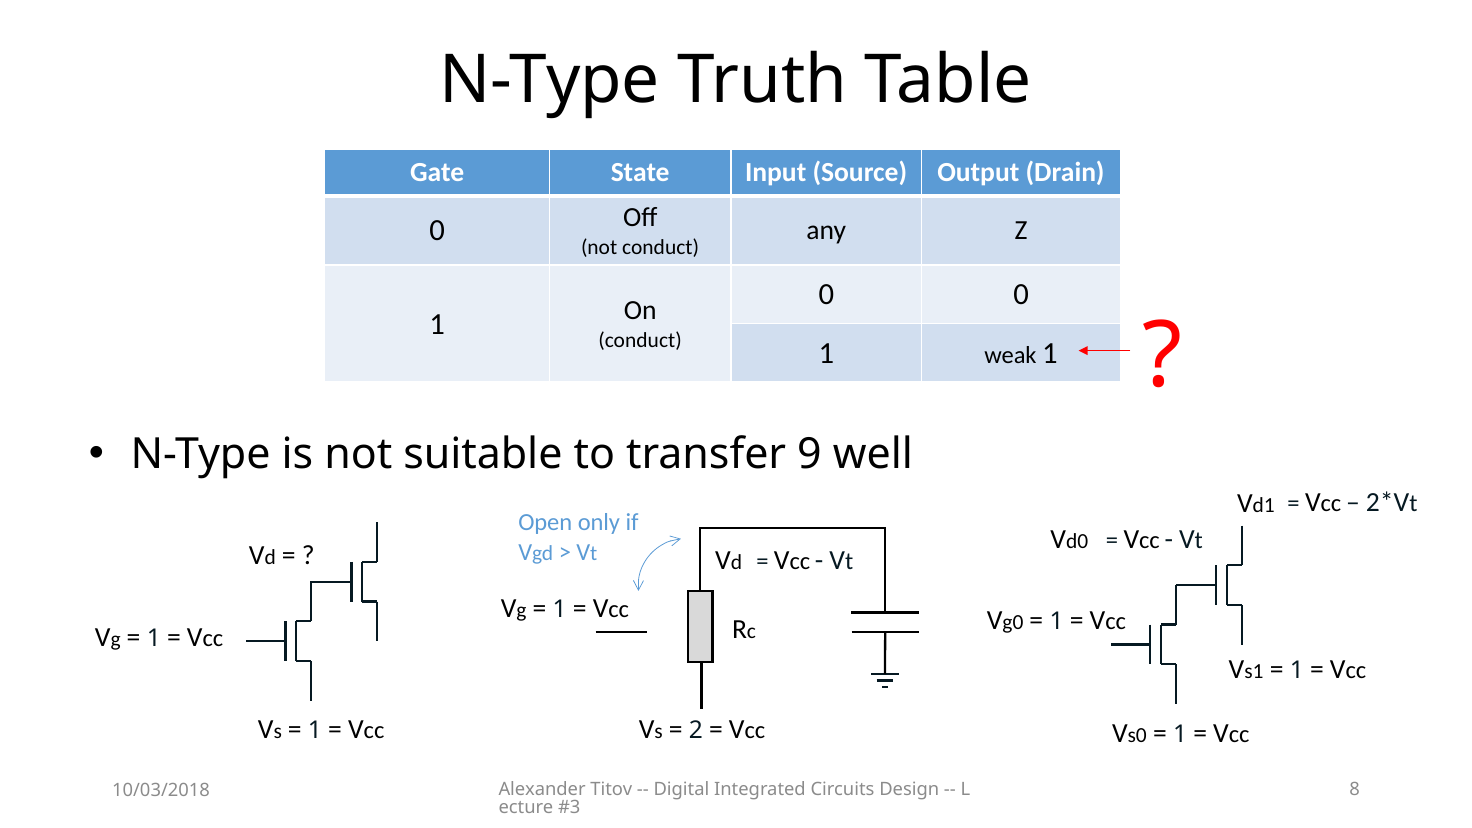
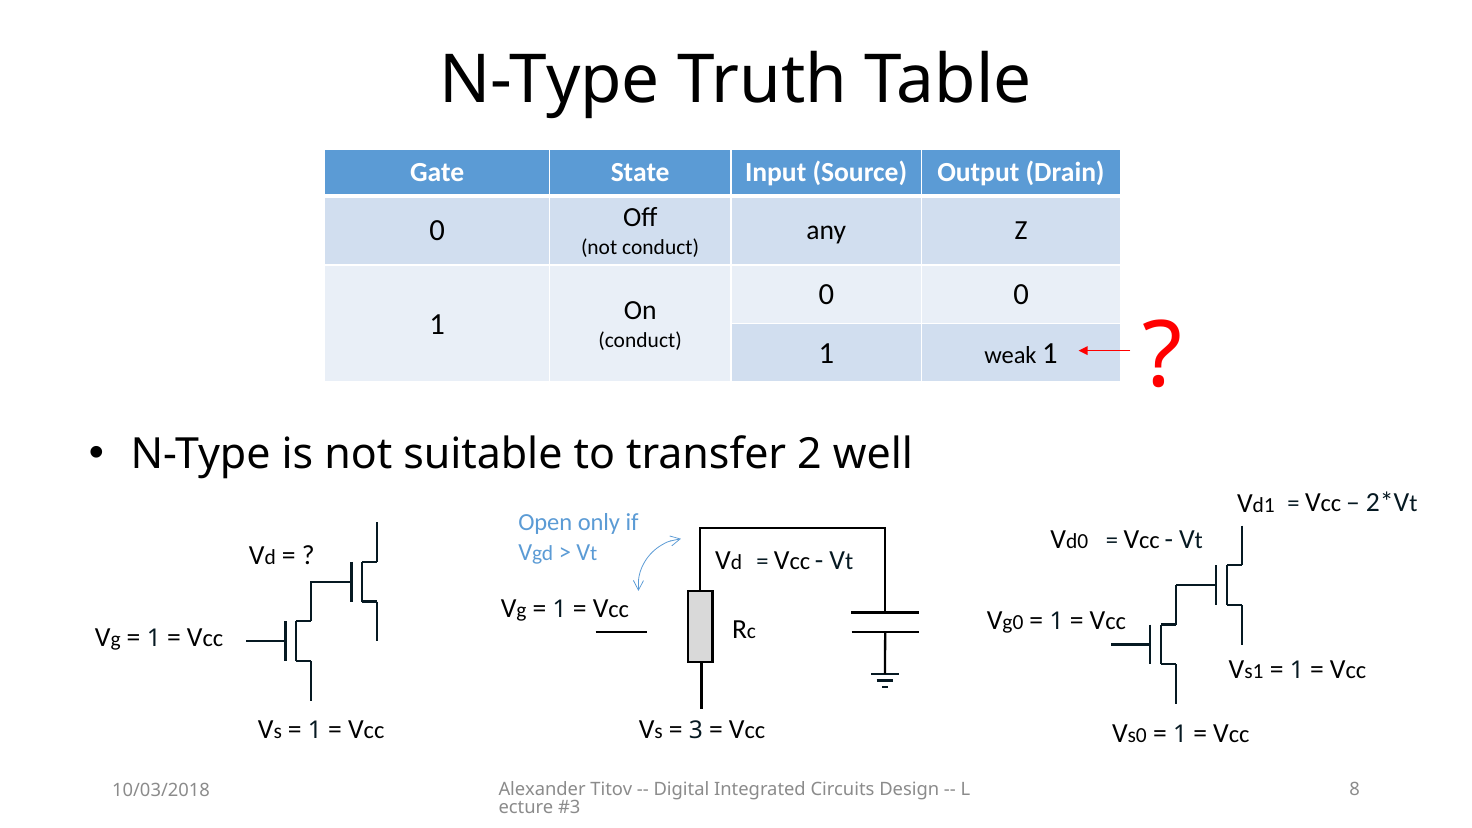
9: 9 -> 2 (809, 455)
2: 2 -> 3 (696, 731)
